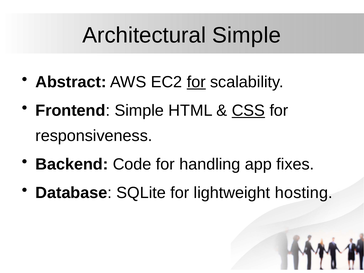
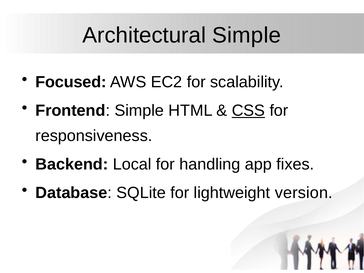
Abstract: Abstract -> Focused (71, 82)
for underline: present -> none (196, 82)
Code: Code -> Local (132, 164)
hosting: hosting -> version (304, 193)
